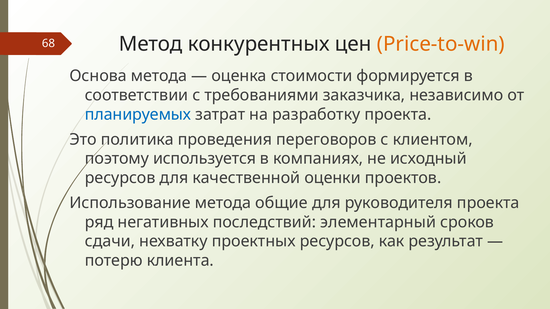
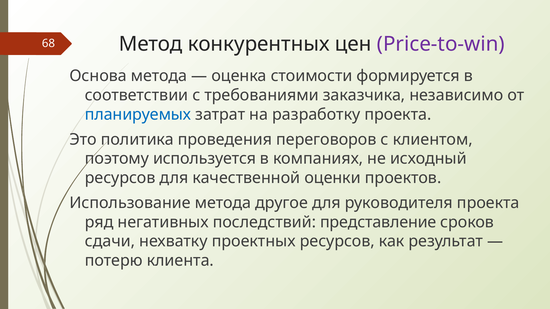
Price-to-win colour: orange -> purple (441, 44)
общие: общие -> другое (282, 203)
элементарный: элементарный -> представление (378, 222)
